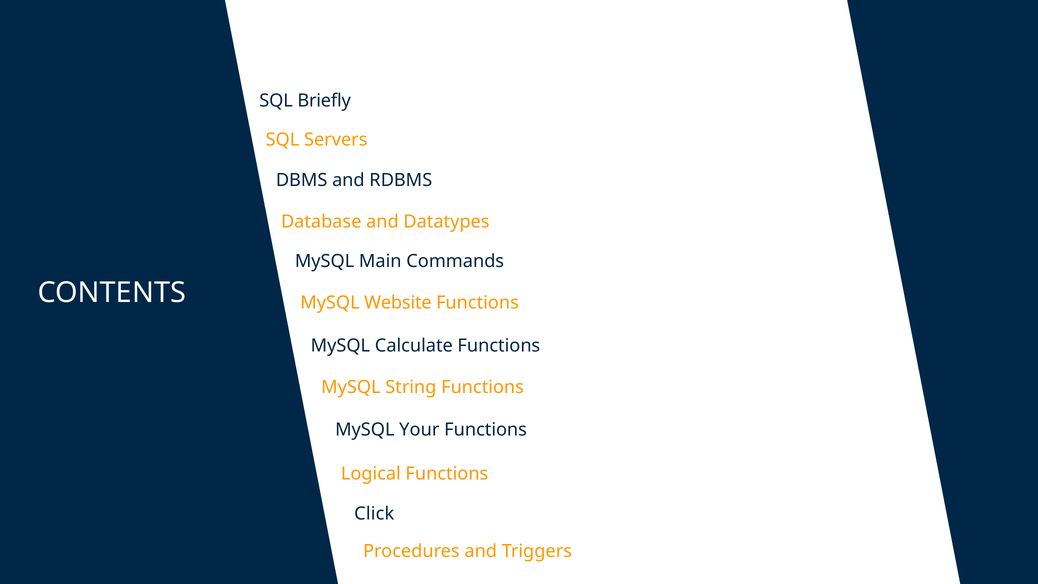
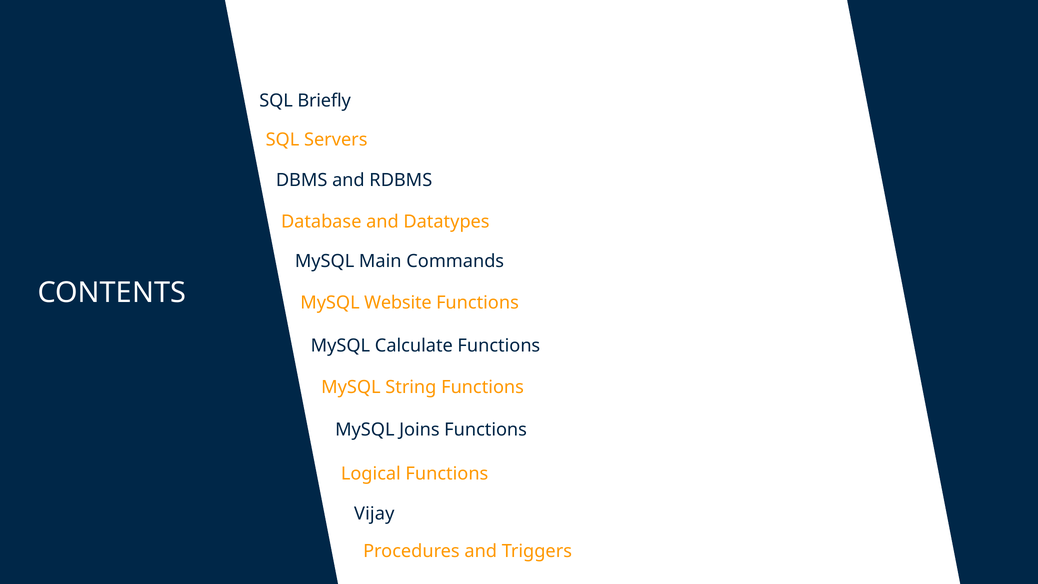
Your: Your -> Joins (419, 430)
Click: Click -> Vijay (374, 514)
